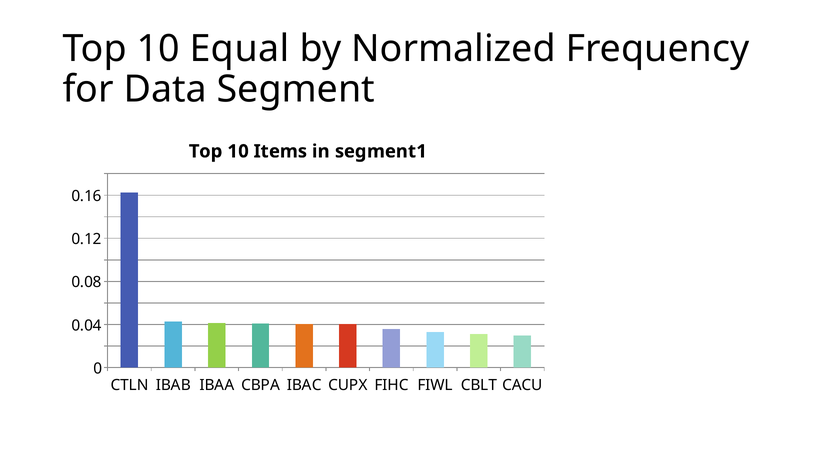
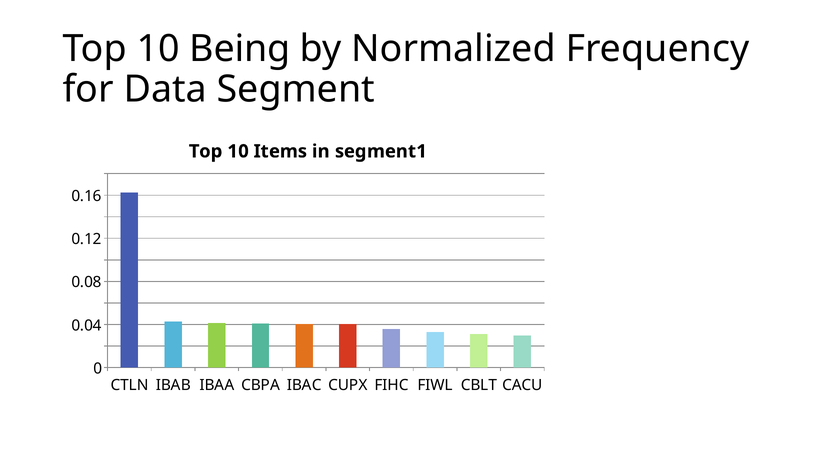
Equal: Equal -> Being (240, 49)
